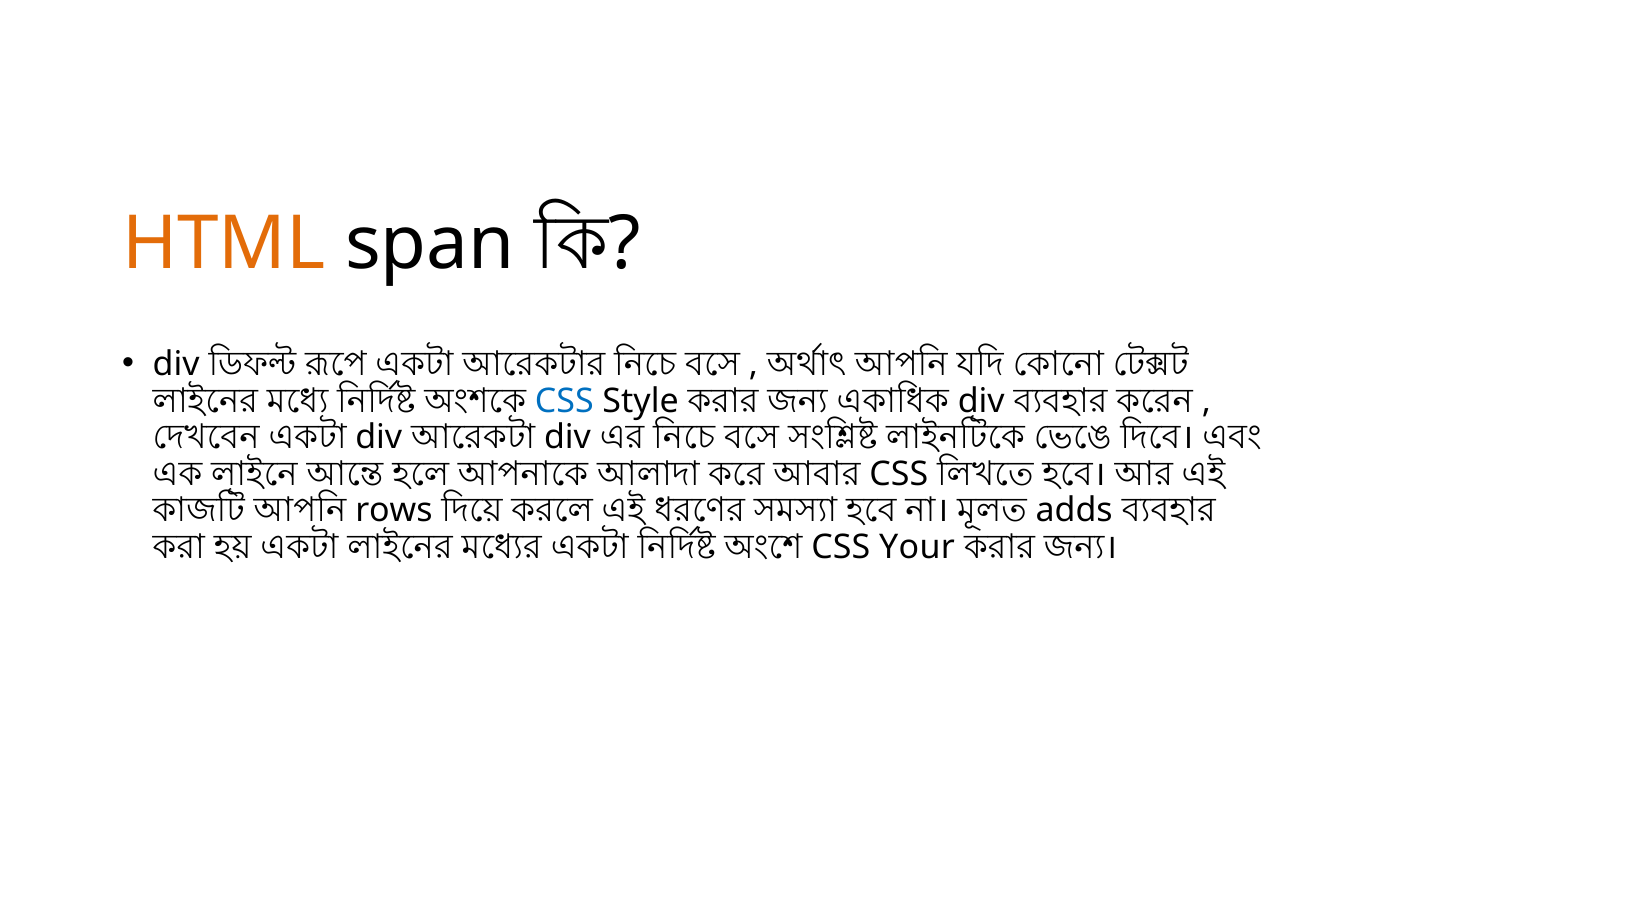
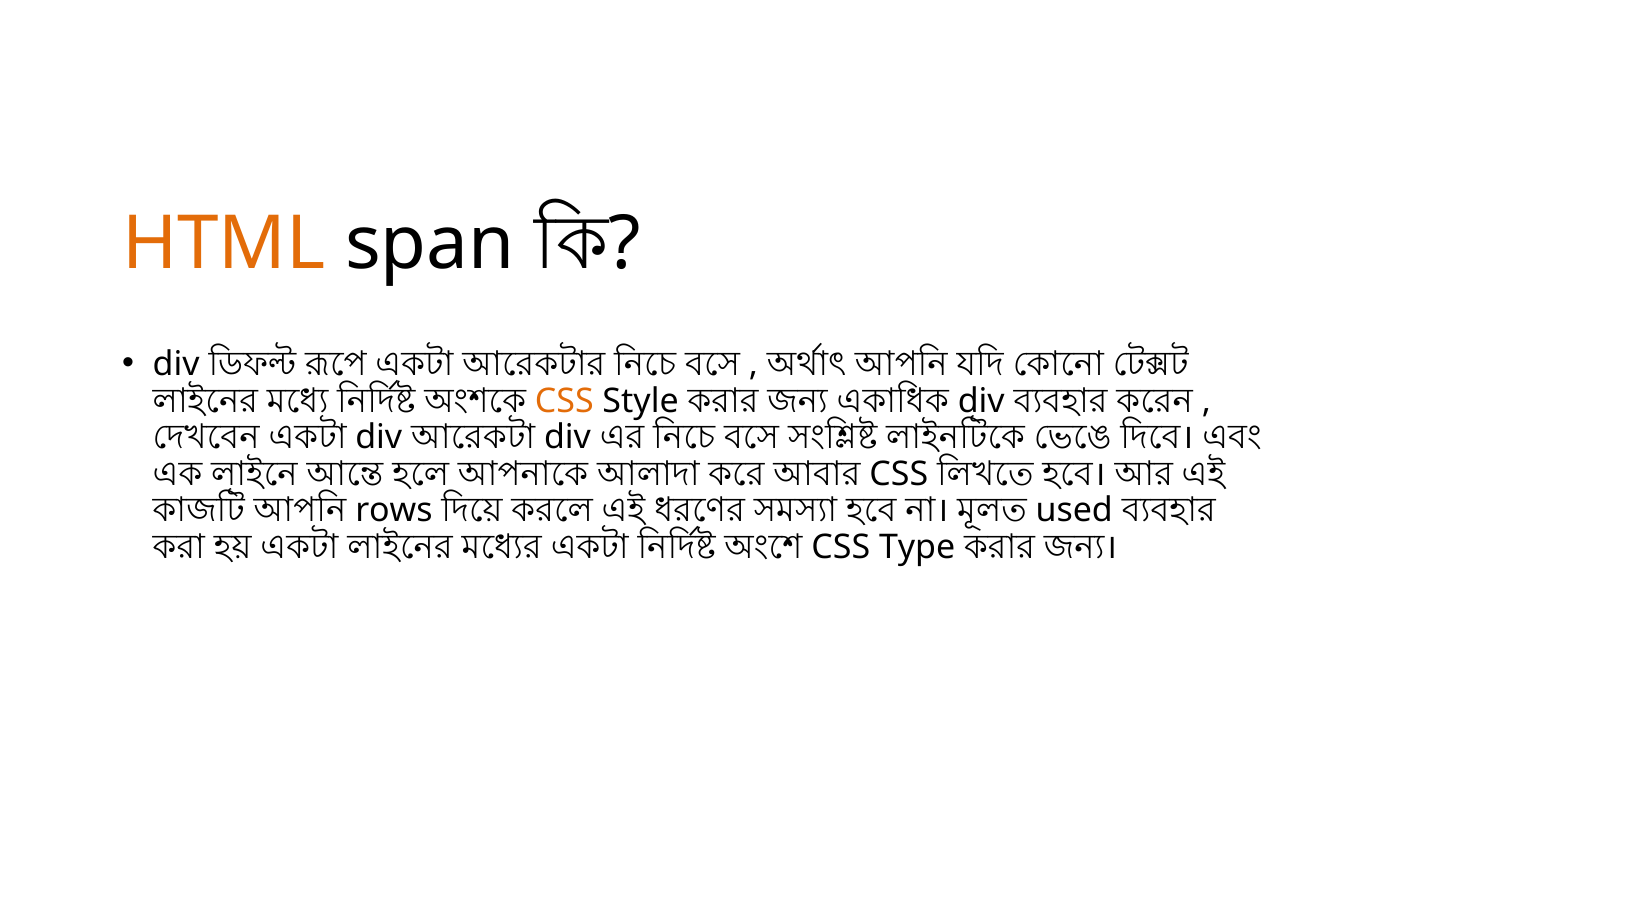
CSS colour: blue -> orange (564, 401)
adds: adds -> used (1074, 511)
Your: Your -> Type (917, 548)
